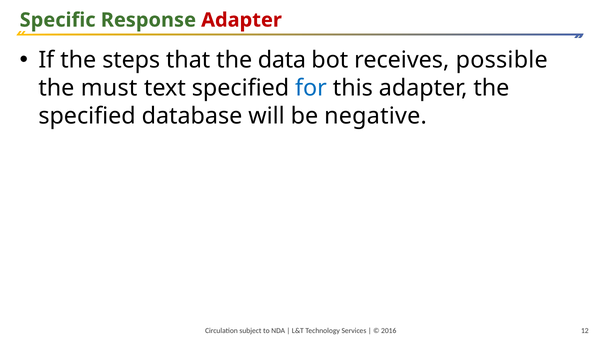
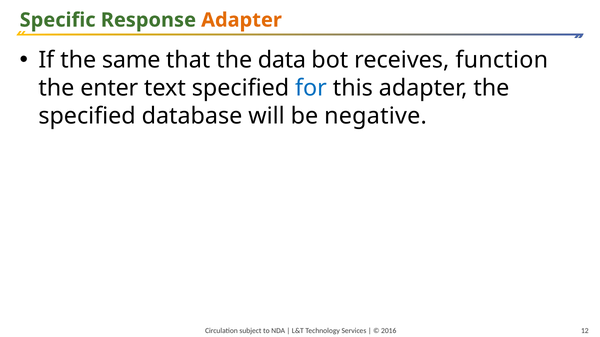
Adapter colour: red -> orange (241, 20)
steps: steps -> same (131, 60)
possible: possible -> function (502, 60)
must: must -> enter (109, 88)
